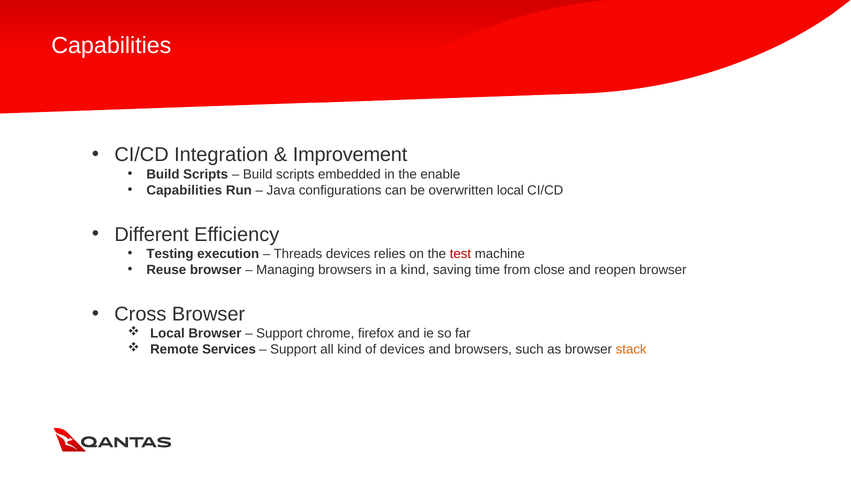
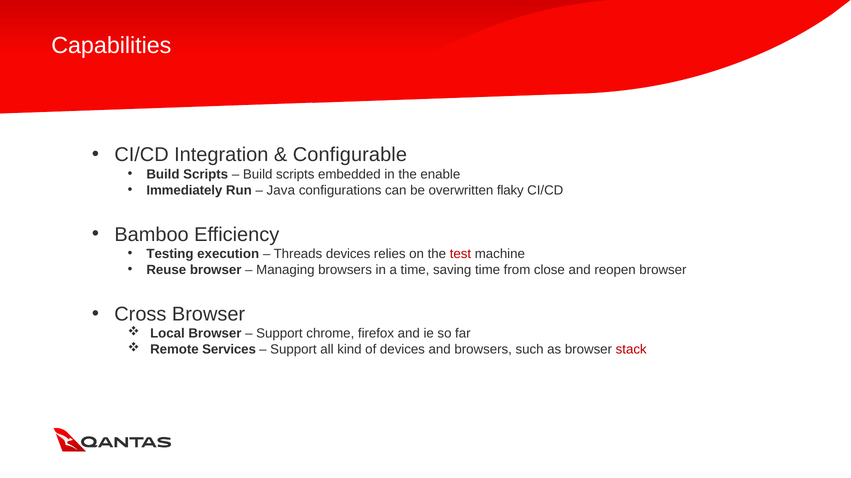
Improvement: Improvement -> Configurable (350, 155)
Capabilities: Capabilities -> Immediately (184, 190)
overwritten local: local -> flaky (510, 190)
Different: Different -> Bamboo (152, 235)
a kind: kind -> time (415, 270)
stack colour: orange -> red (631, 350)
